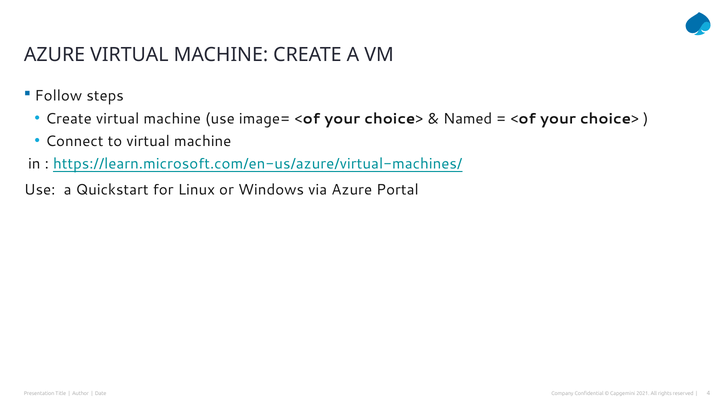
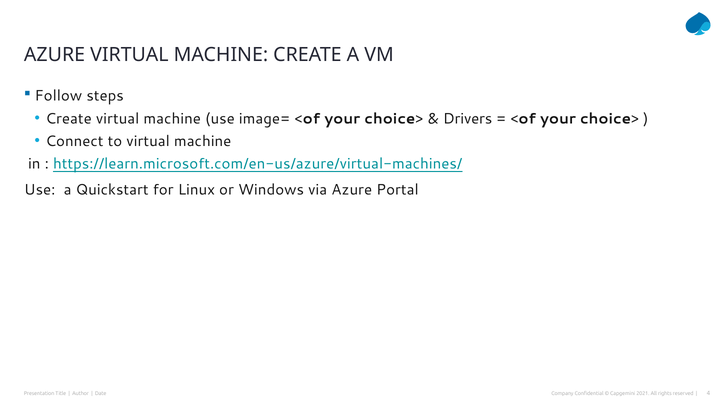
Named: Named -> Drivers (468, 119)
